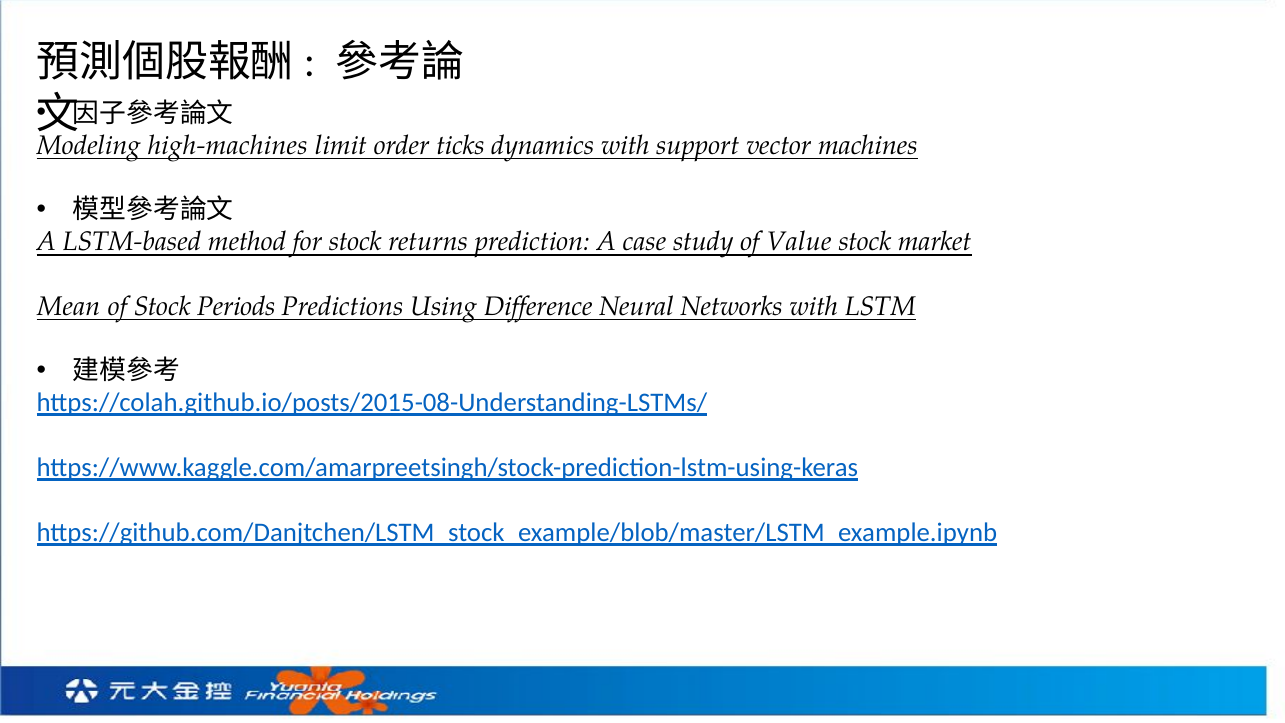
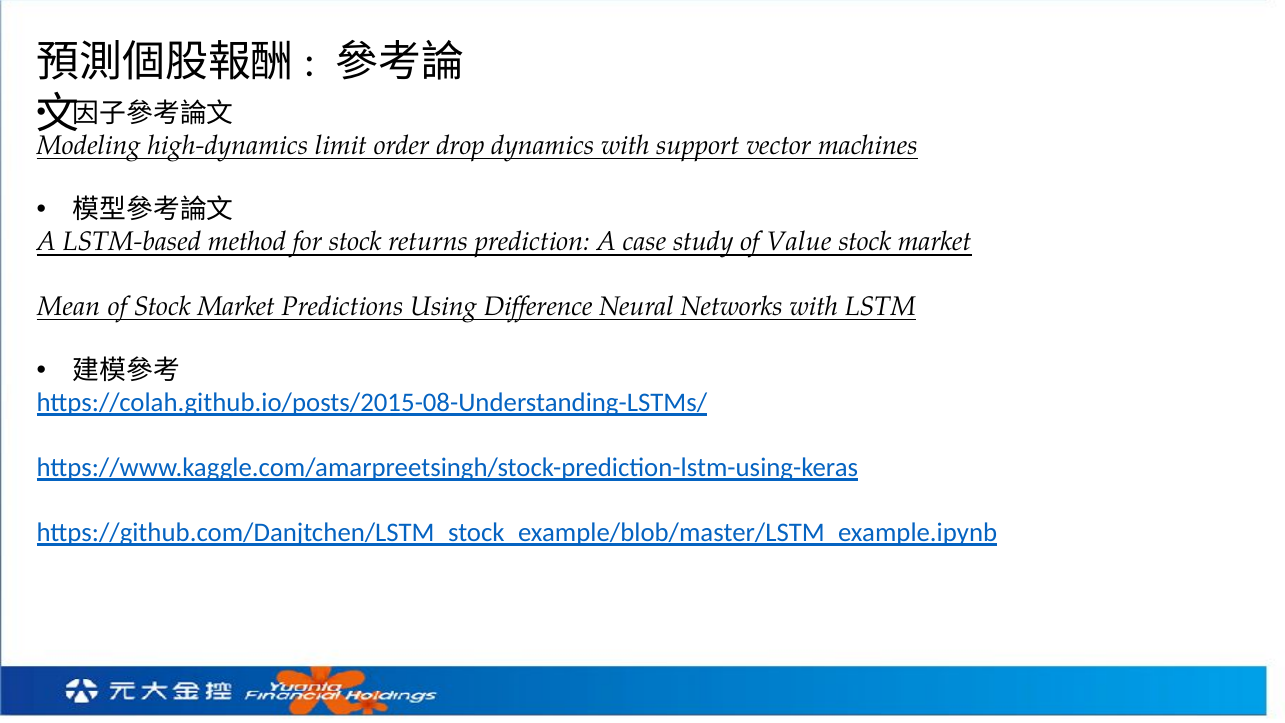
high-machines: high-machines -> high-dynamics (228, 146)
ticks: ticks -> drop (460, 146)
of Stock Periods: Periods -> Market (236, 306)
